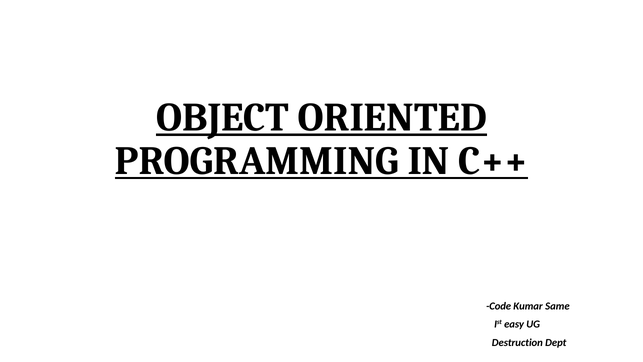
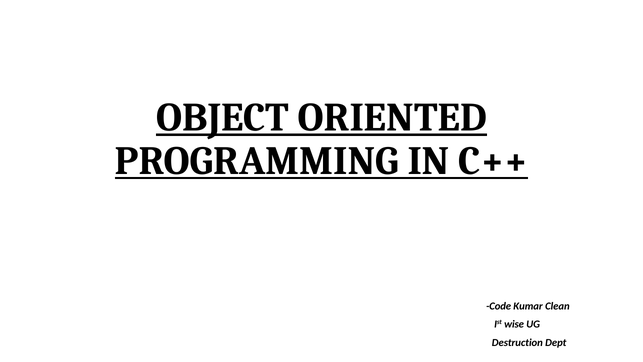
Same: Same -> Clean (557, 306)
easy: easy -> wise (514, 324)
